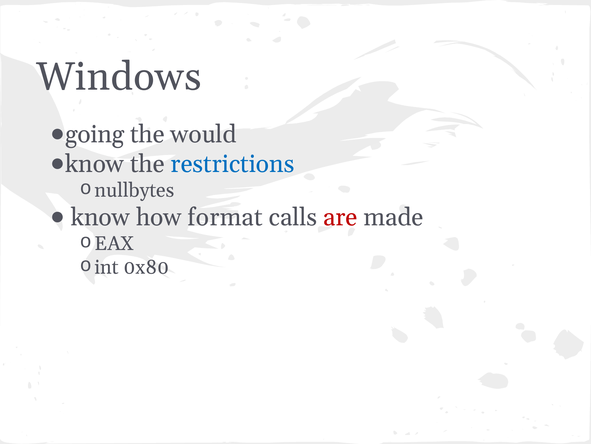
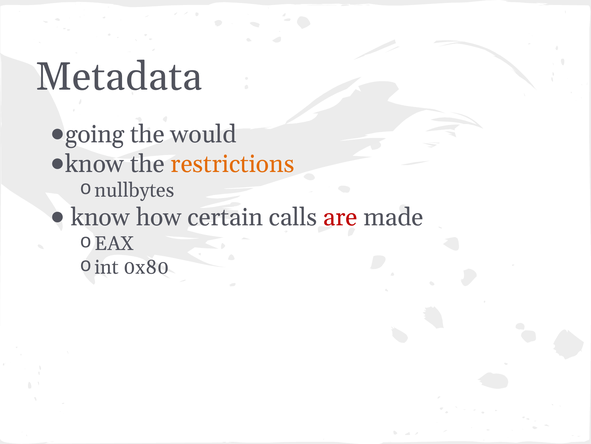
Windows: Windows -> Metadata (119, 77)
restrictions colour: blue -> orange (232, 164)
format: format -> certain (225, 217)
